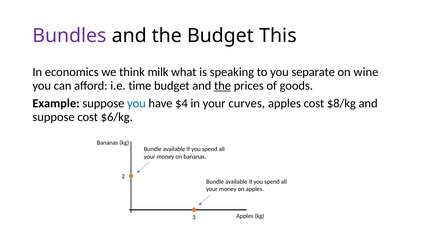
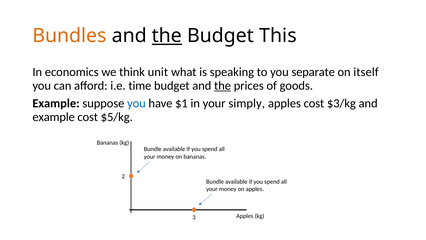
Bundles colour: purple -> orange (70, 36)
the underline: none -> present (167, 36)
milk: milk -> unit (158, 72)
wine: wine -> itself (366, 72)
$4: $4 -> $1 (181, 103)
curves: curves -> simply (247, 103)
$8/kg: $8/kg -> $3/kg (341, 103)
suppose: suppose -> example (54, 117)
$6/kg: $6/kg -> $5/kg (117, 117)
